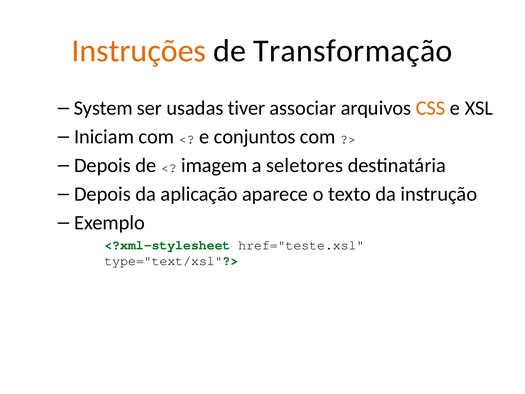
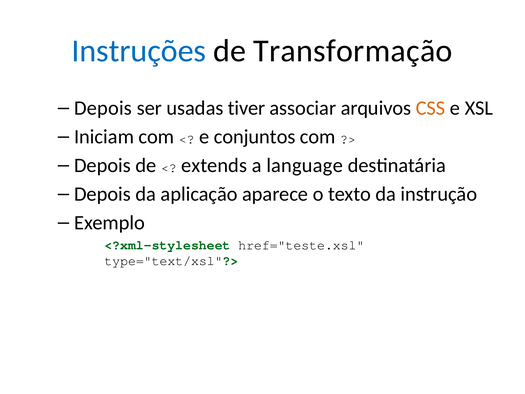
Instruções colour: orange -> blue (139, 51)
System: System -> Depois (103, 108)
imagem: imagem -> extends (214, 165)
seletores: seletores -> language (305, 165)
